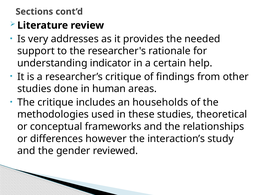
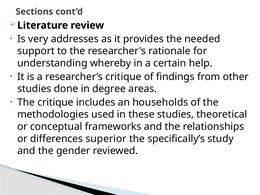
indicator: indicator -> whereby (111, 63)
human: human -> degree (109, 89)
however: however -> superior (106, 139)
interaction’s: interaction’s -> specifically’s (176, 139)
